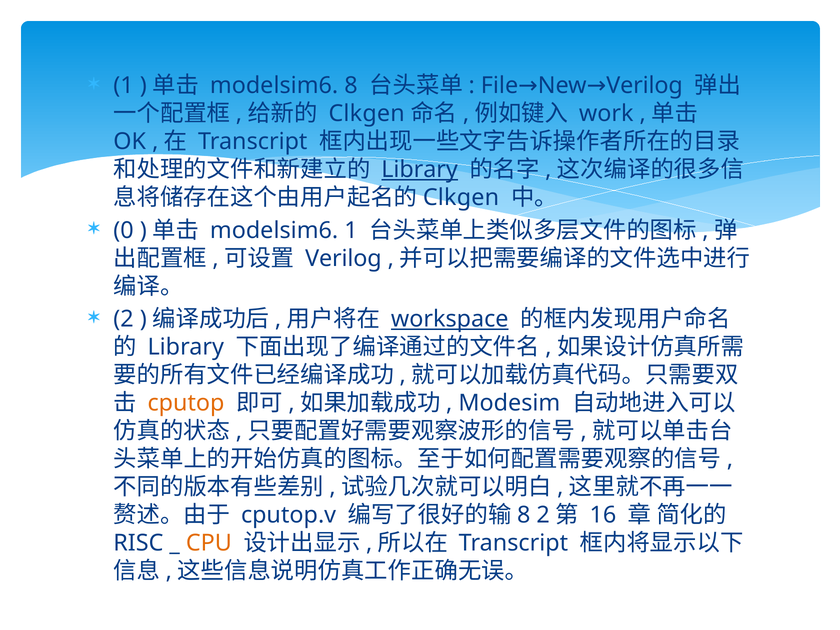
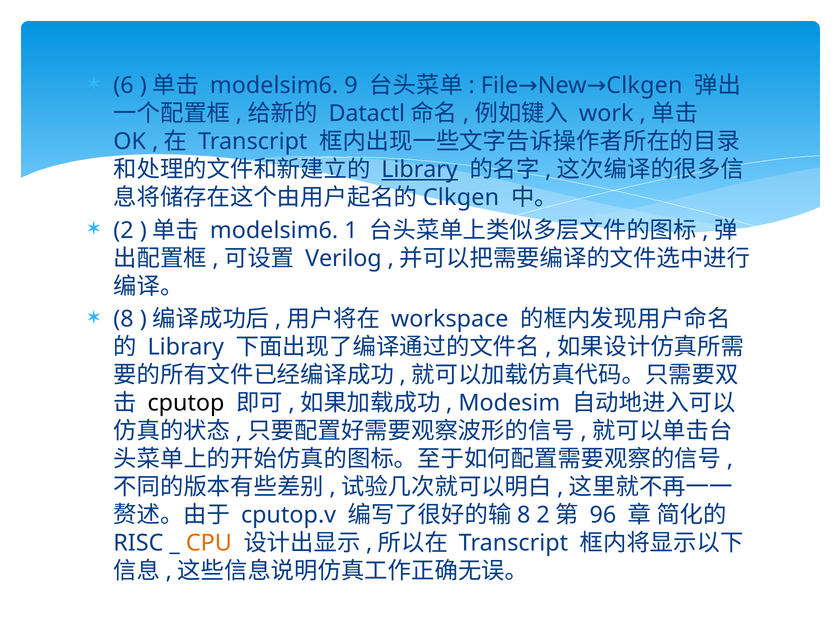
1: 1 -> 6 (124, 86)
modelsim6 8: 8 -> 9 (351, 86)
Verilog: Verilog -> Clkgen (644, 86)
Clkgen: Clkgen -> Datactl (367, 114)
0: 0 -> 2 (124, 230)
2: 2 -> 8 (124, 319)
workspace underline: present -> none (450, 319)
cputop colour: orange -> black (186, 403)
16: 16 -> 96 (603, 515)
